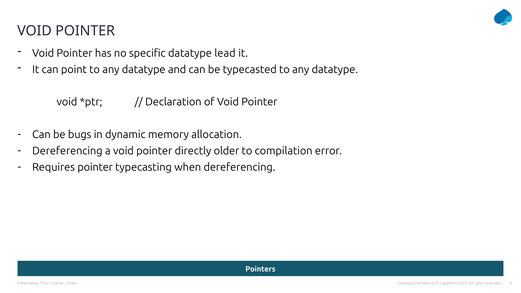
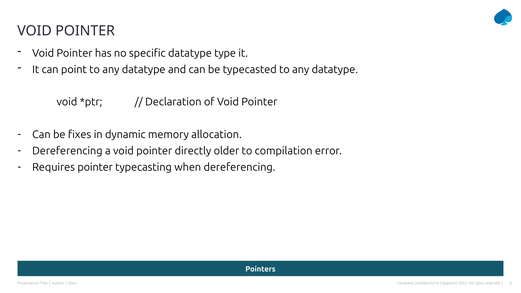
lead: lead -> type (225, 53)
bugs: bugs -> fixes (80, 135)
